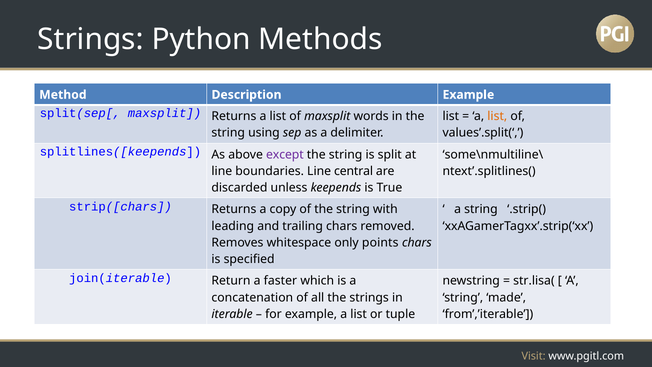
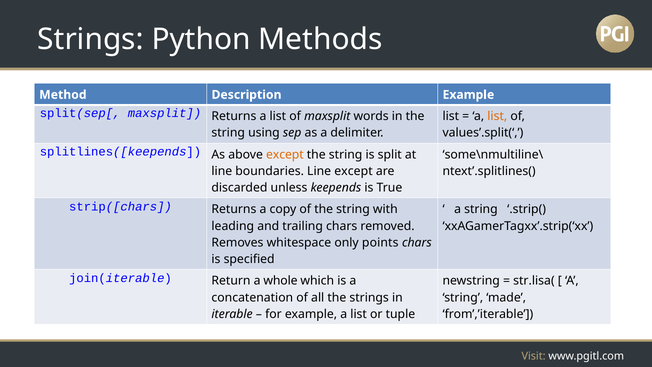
except colour: purple -> orange (285, 154)
Line central: central -> except (353, 171)
faster: faster -> whole (281, 281)
